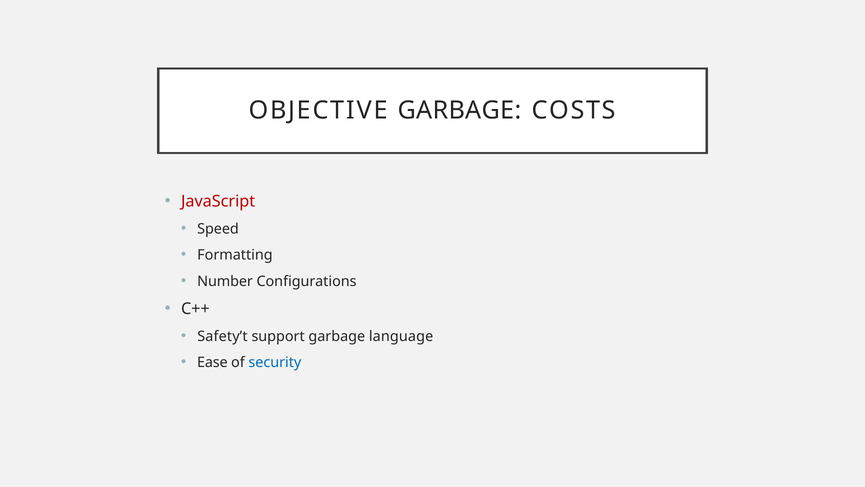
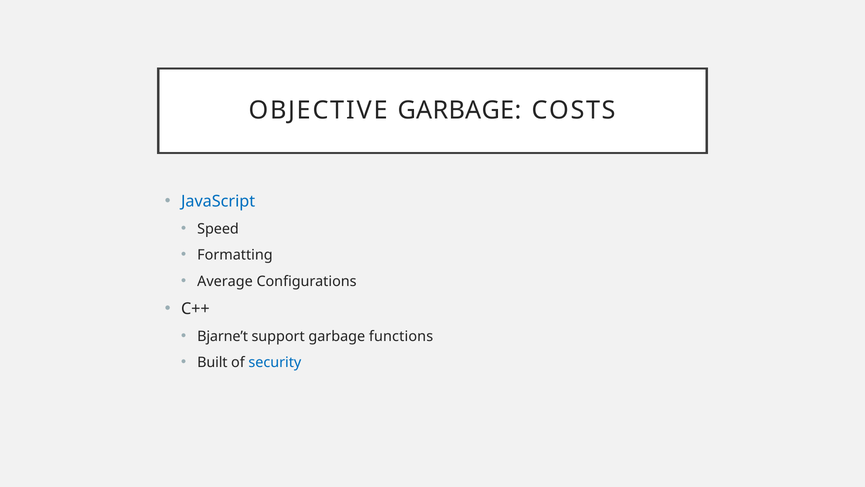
JavaScript colour: red -> blue (218, 201)
Number: Number -> Average (225, 281)
Safety’t: Safety’t -> Bjarne’t (223, 336)
language: language -> functions (401, 336)
Ease: Ease -> Built (212, 362)
